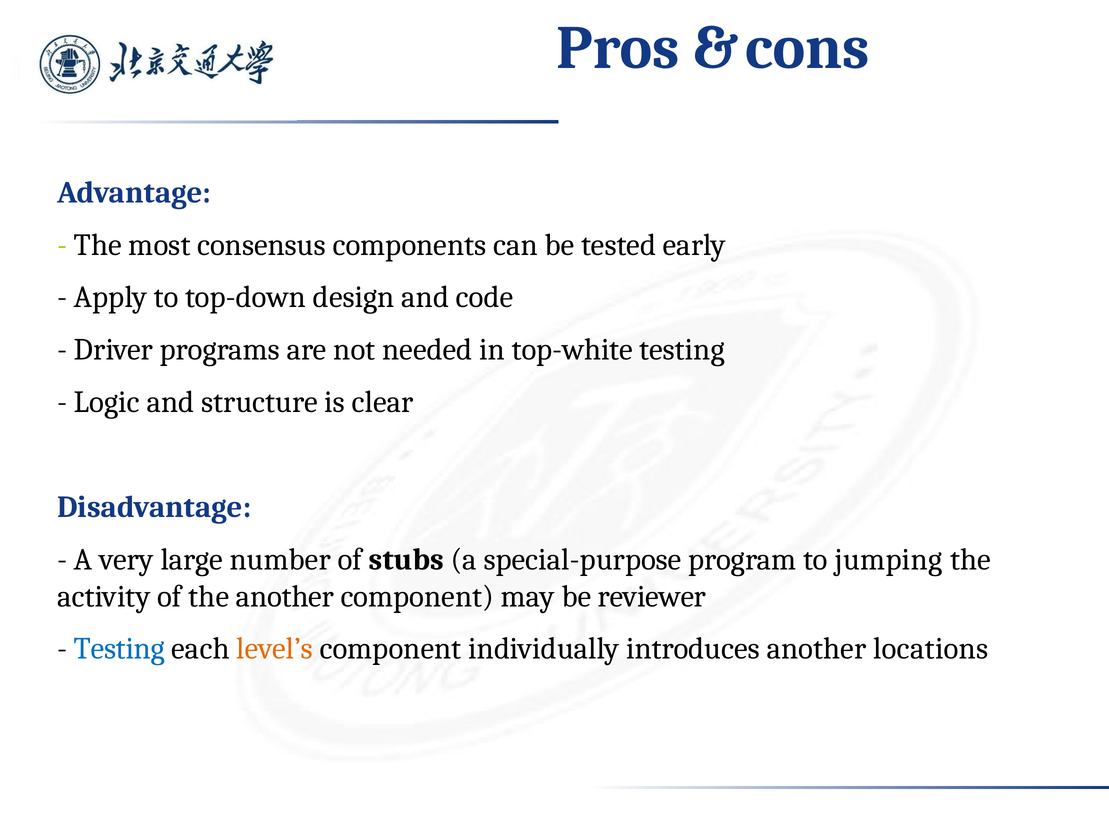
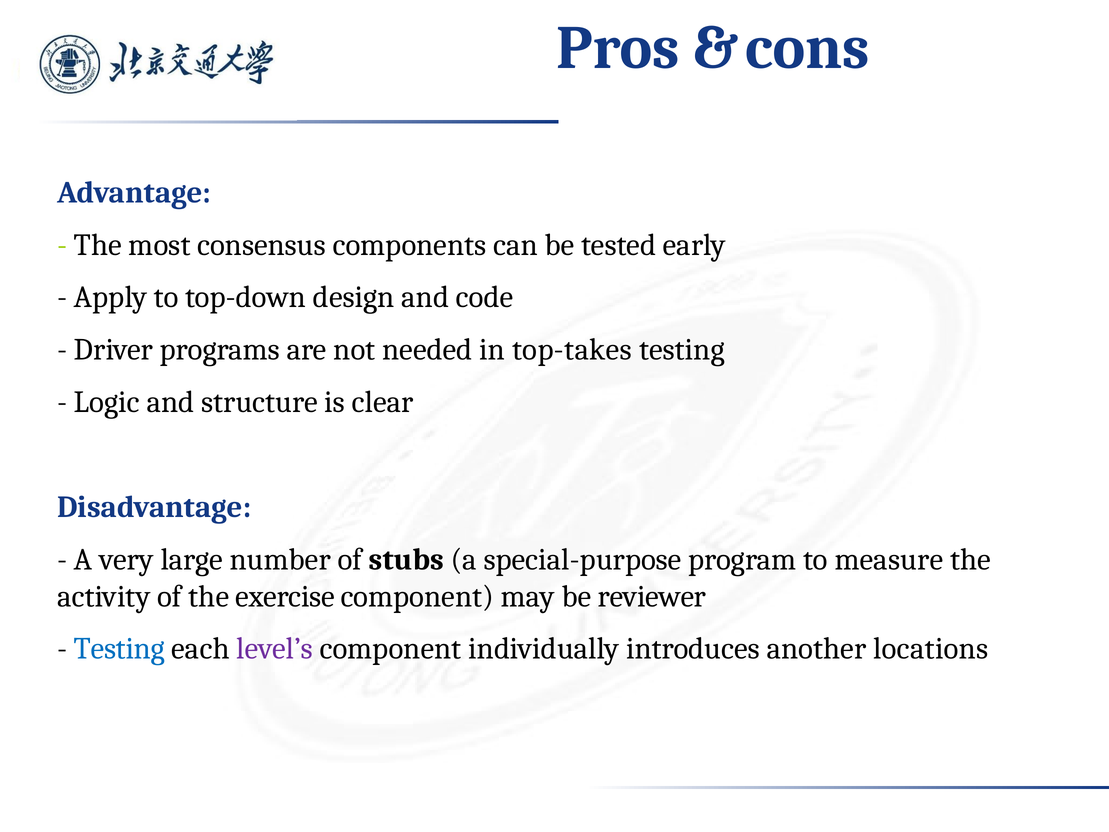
top-white: top-white -> top-takes (572, 350)
jumping: jumping -> measure (889, 559)
the another: another -> exercise (285, 596)
level’s colour: orange -> purple (275, 649)
